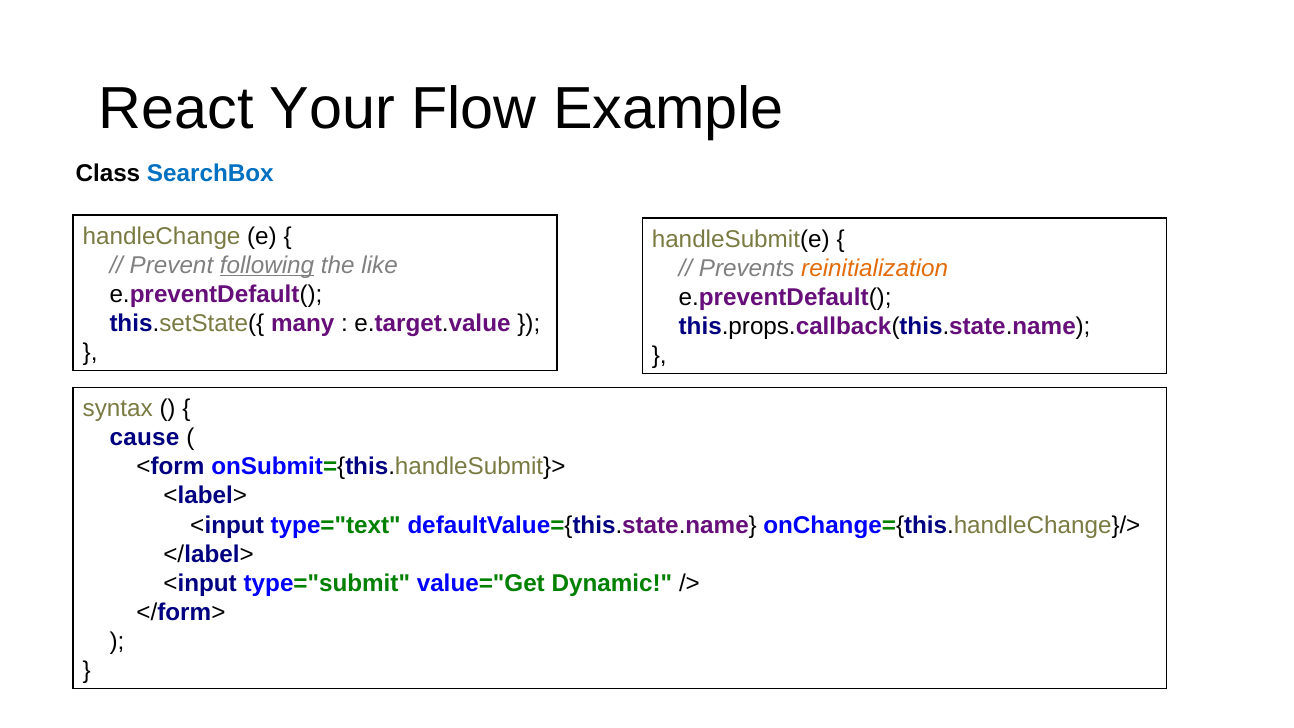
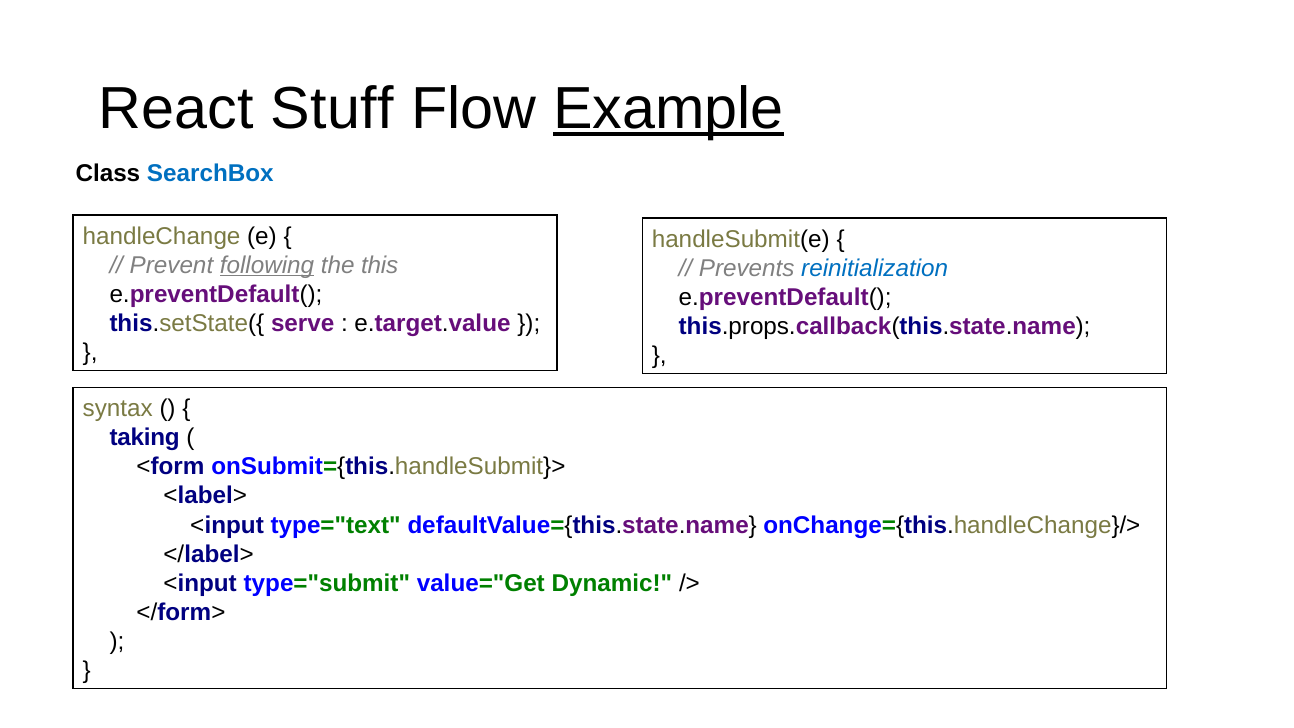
Your: Your -> Stuff (332, 109)
Example underline: none -> present (668, 109)
like: like -> this (380, 265)
reinitialization colour: orange -> blue (875, 268)
many: many -> serve (303, 323)
cause: cause -> taking (145, 438)
